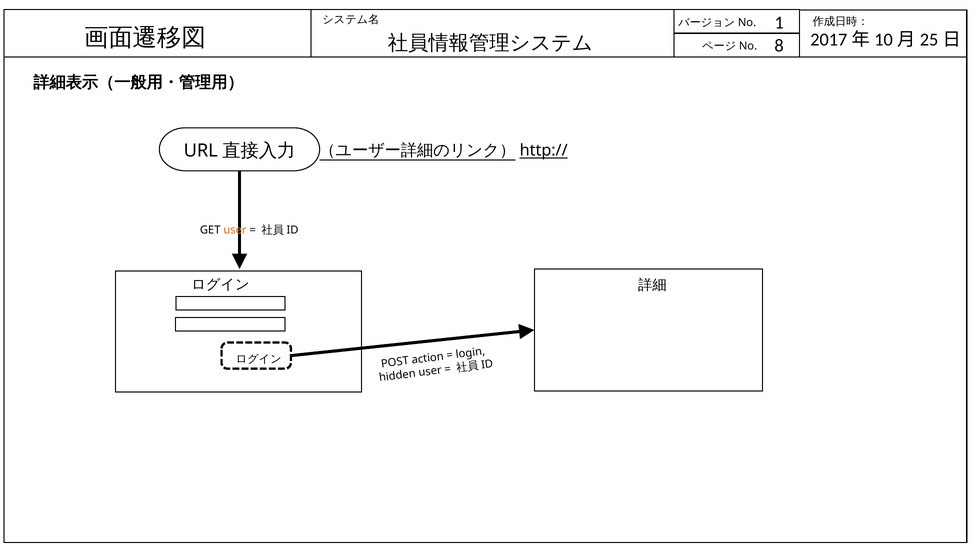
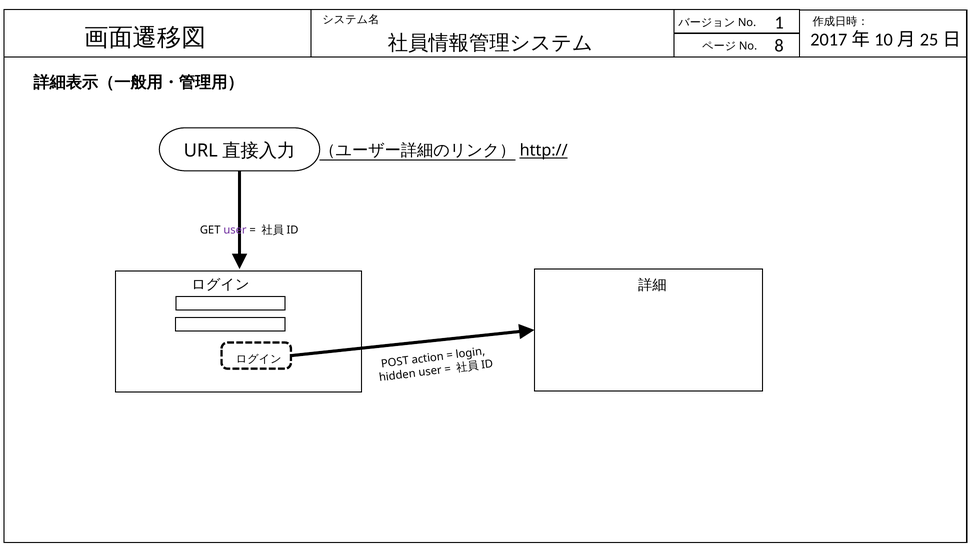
user colour: orange -> purple (235, 230)
